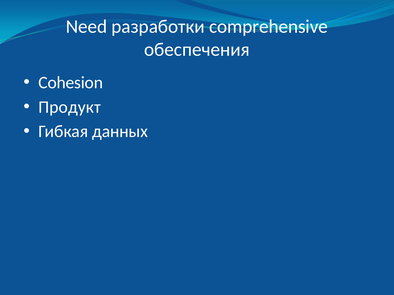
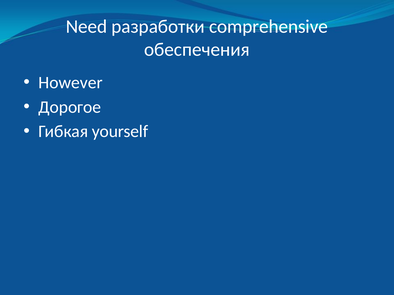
Cohesion: Cohesion -> However (71, 83)
Продукт: Продукт -> Дорогое (70, 107)
данных: данных -> yourself (120, 132)
